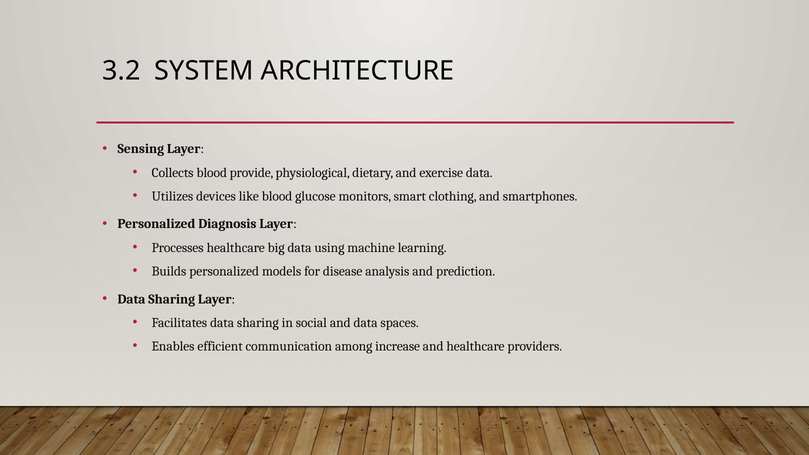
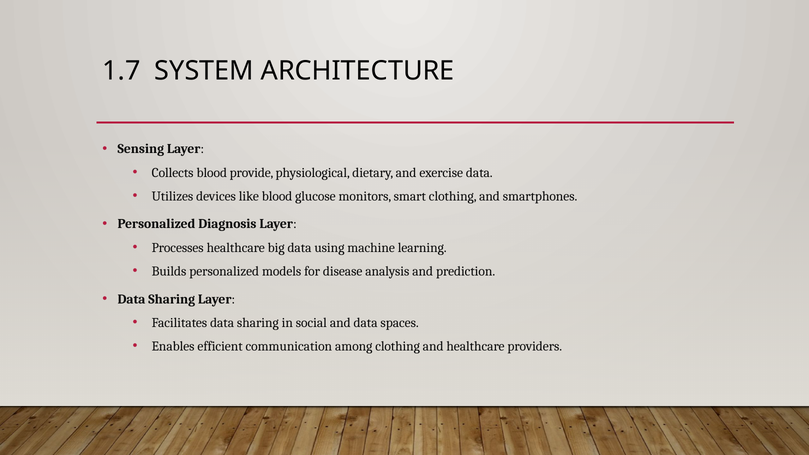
3.2: 3.2 -> 1.7 (121, 71)
among increase: increase -> clothing (398, 346)
